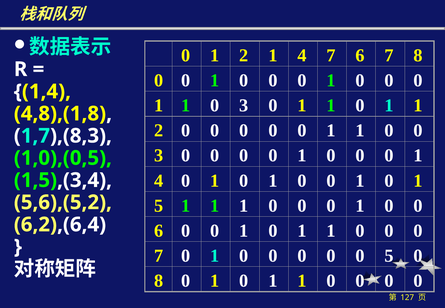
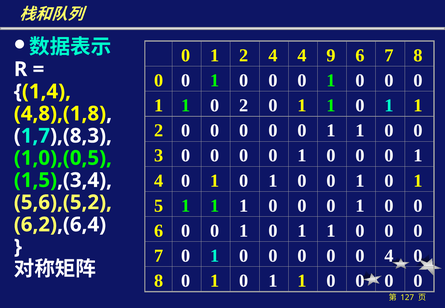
2 1: 1 -> 4 (273, 56)
4 7: 7 -> 9 (331, 56)
1 0 3: 3 -> 2 (244, 106)
0 5: 5 -> 4 (389, 256)
